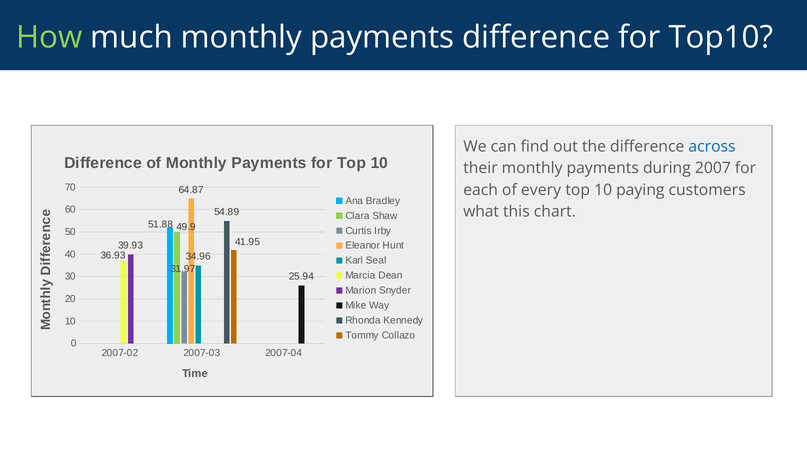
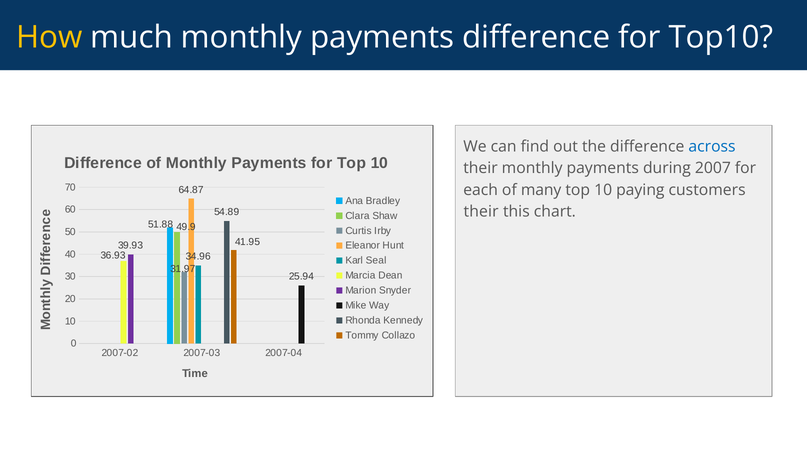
How colour: light green -> yellow (49, 37)
every: every -> many (541, 190)
what: what -> their (481, 211)
